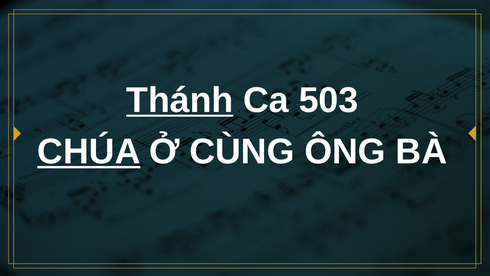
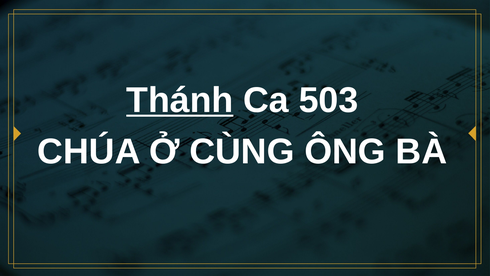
CHÚA underline: present -> none (89, 152)
